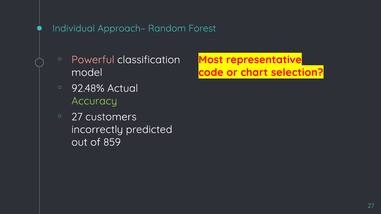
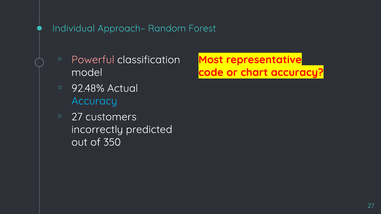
chart selection: selection -> accuracy (297, 73)
Accuracy colour: light green -> light blue (94, 101)
859: 859 -> 350 (112, 142)
